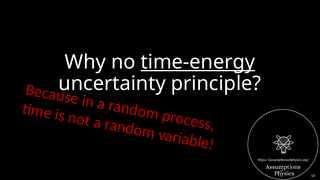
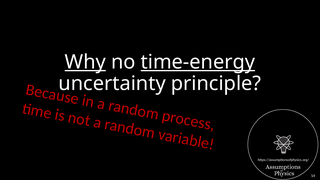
Why underline: none -> present (85, 62)
